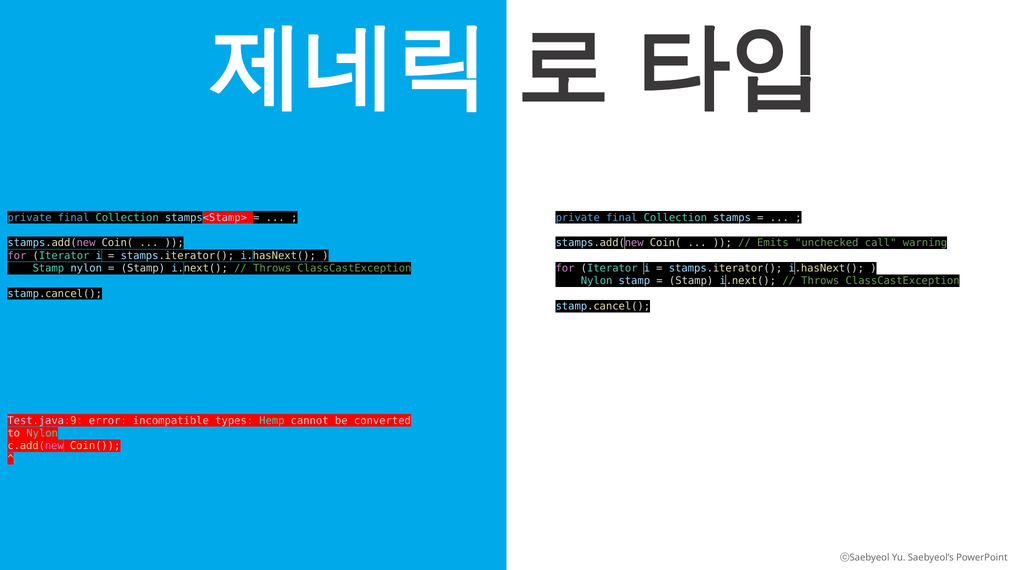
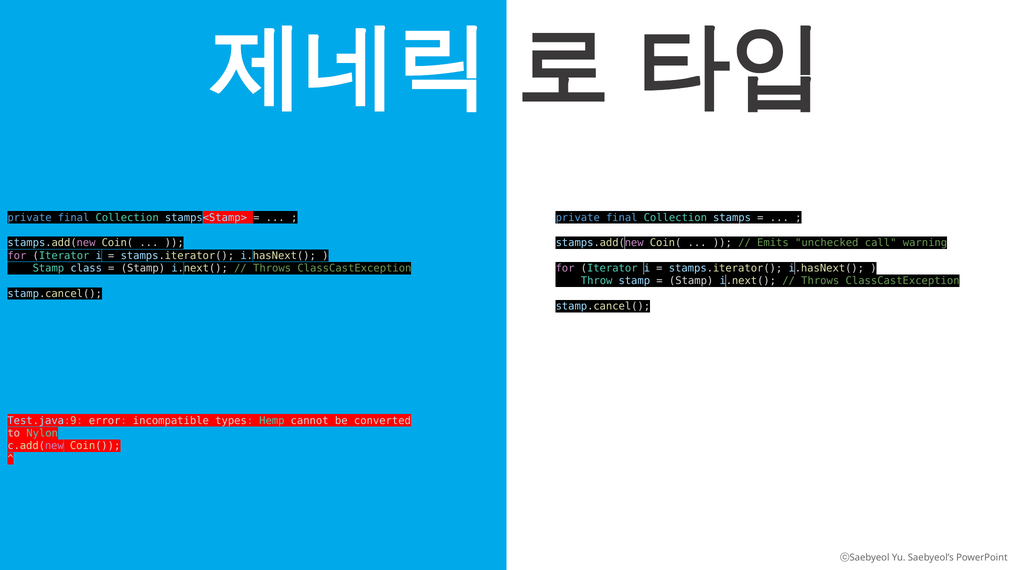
Stamp nylon: nylon -> class (86, 268)
Nylon: Nylon -> Throw (597, 281)
